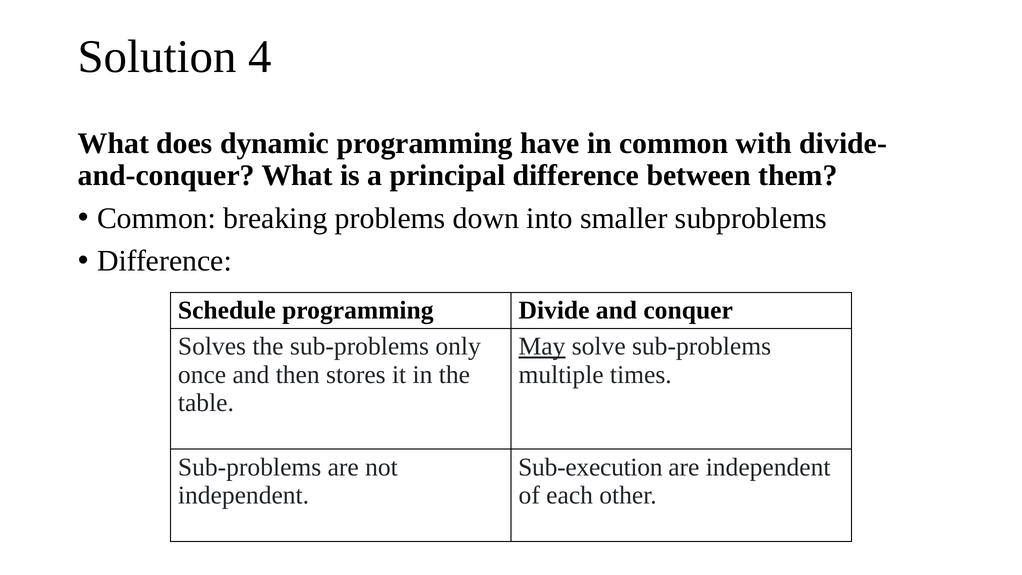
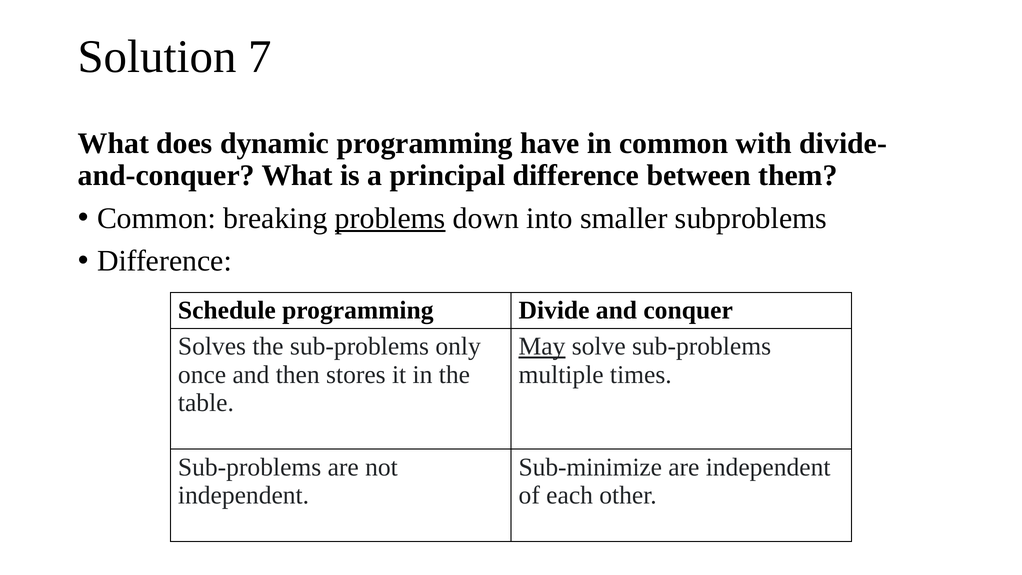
4: 4 -> 7 (260, 57)
problems underline: none -> present (390, 218)
Sub-execution: Sub-execution -> Sub-minimize (590, 467)
